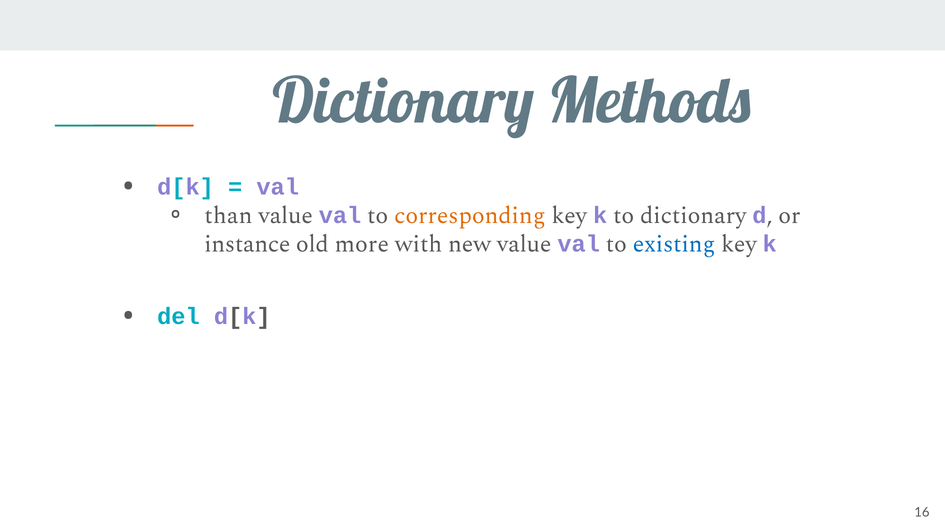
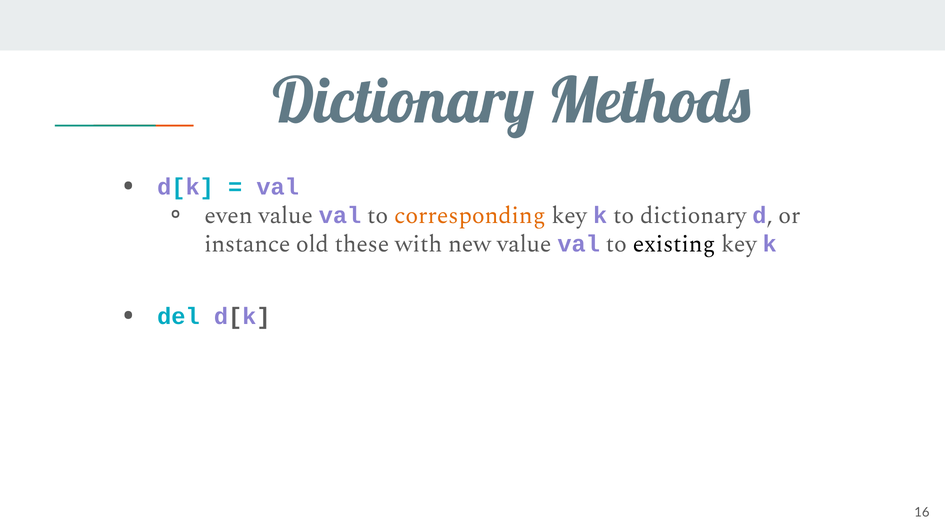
than: than -> even (228, 215)
more: more -> these (362, 244)
existing colour: blue -> black (674, 244)
